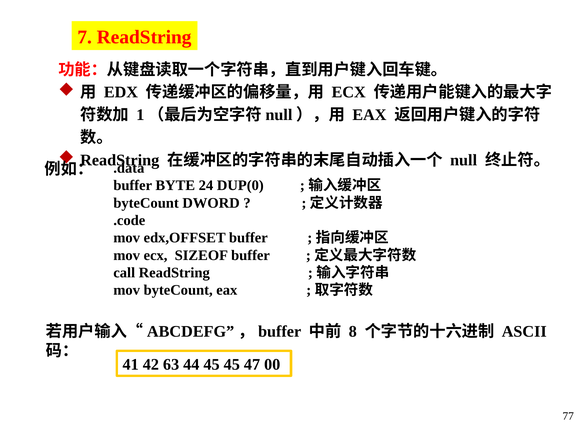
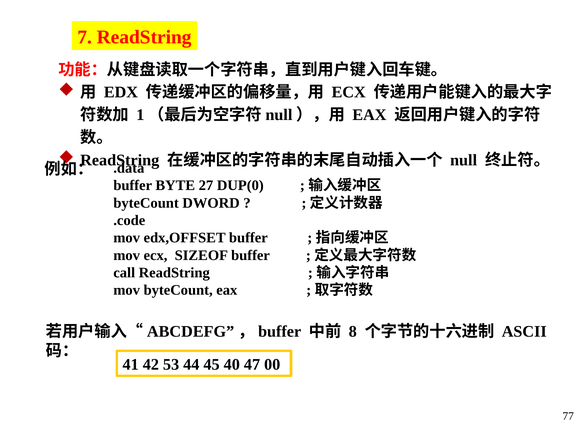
24: 24 -> 27 (206, 186)
63: 63 -> 53 (171, 365)
45 45: 45 -> 40 (232, 365)
